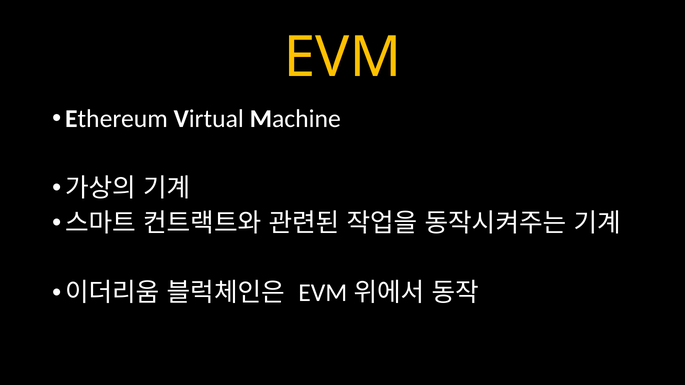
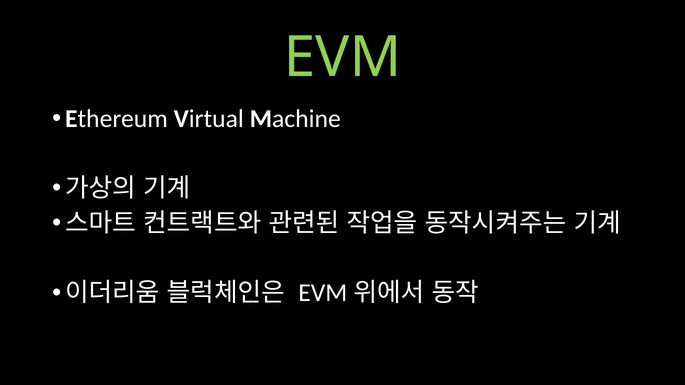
EVM colour: yellow -> light green (342, 57)
